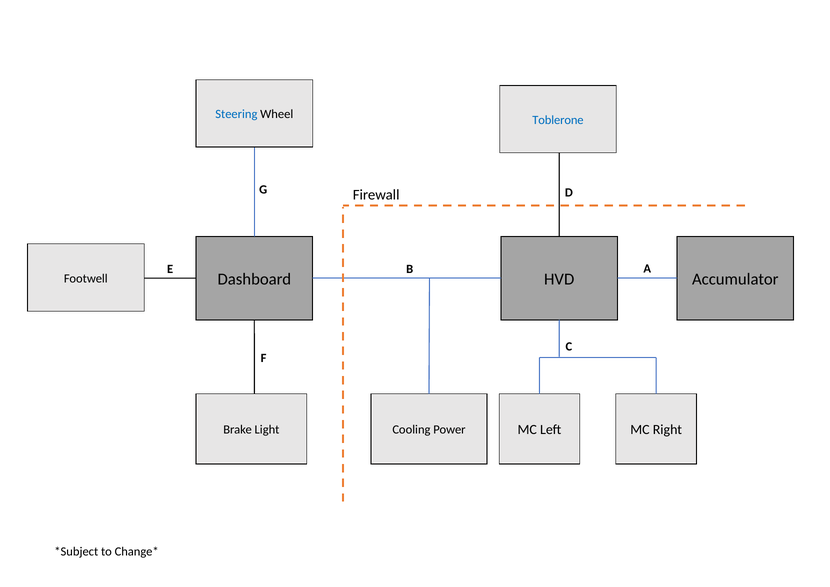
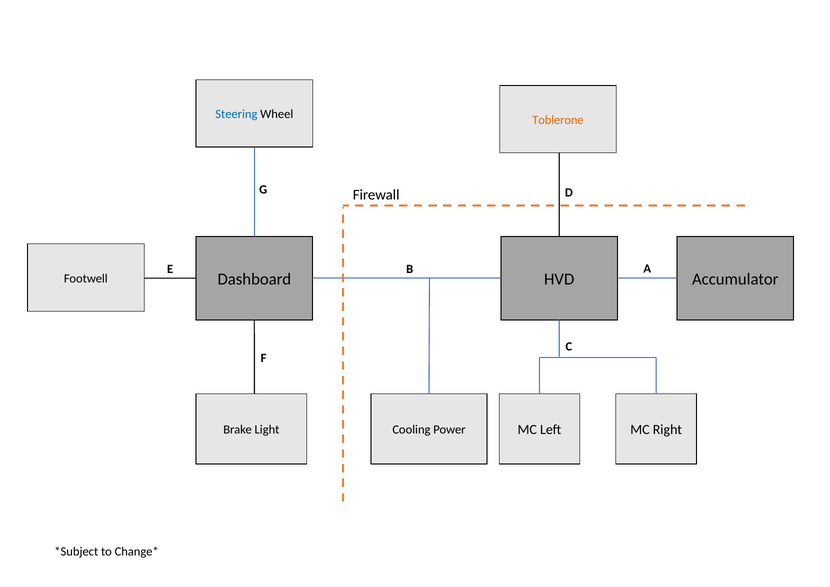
Toblerone colour: blue -> orange (558, 120)
